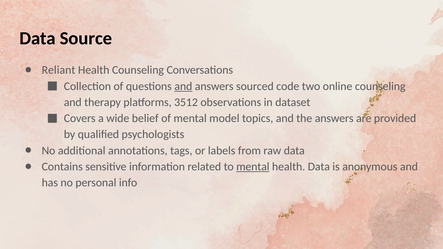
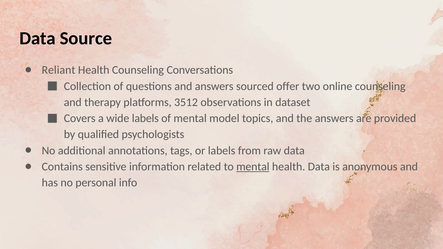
and underline: present -> none (183, 86)
code: code -> offer (288, 86)
wide belief: belief -> labels (145, 118)
